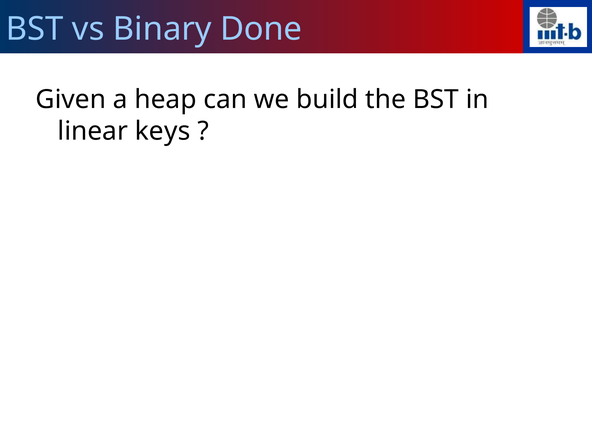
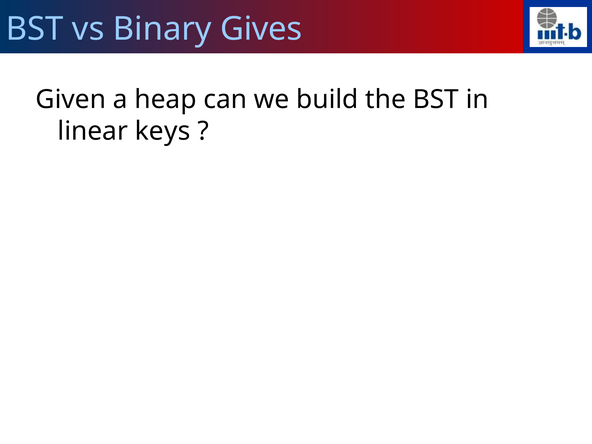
Done: Done -> Gives (261, 29)
